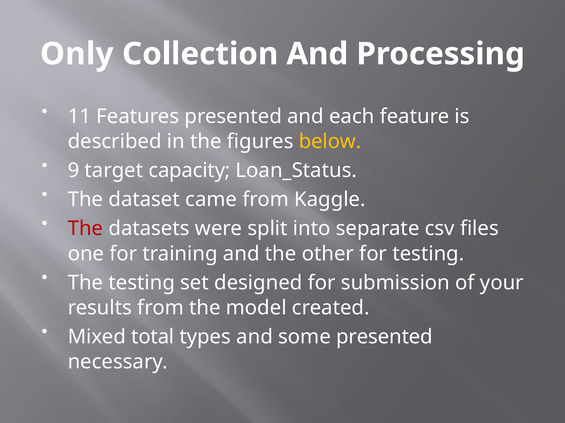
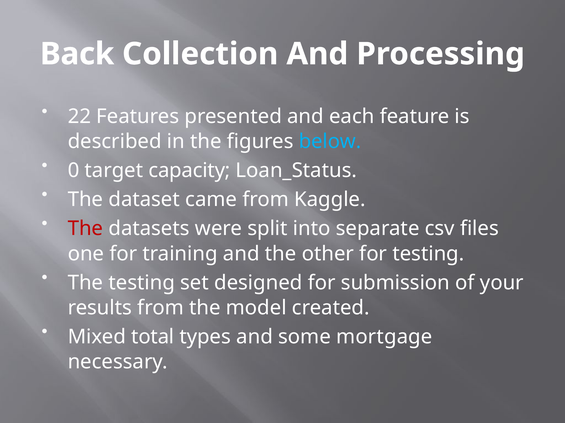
Only: Only -> Back (77, 54)
11: 11 -> 22 (79, 117)
below colour: yellow -> light blue (330, 142)
9: 9 -> 0 (74, 171)
some presented: presented -> mortgage (384, 337)
